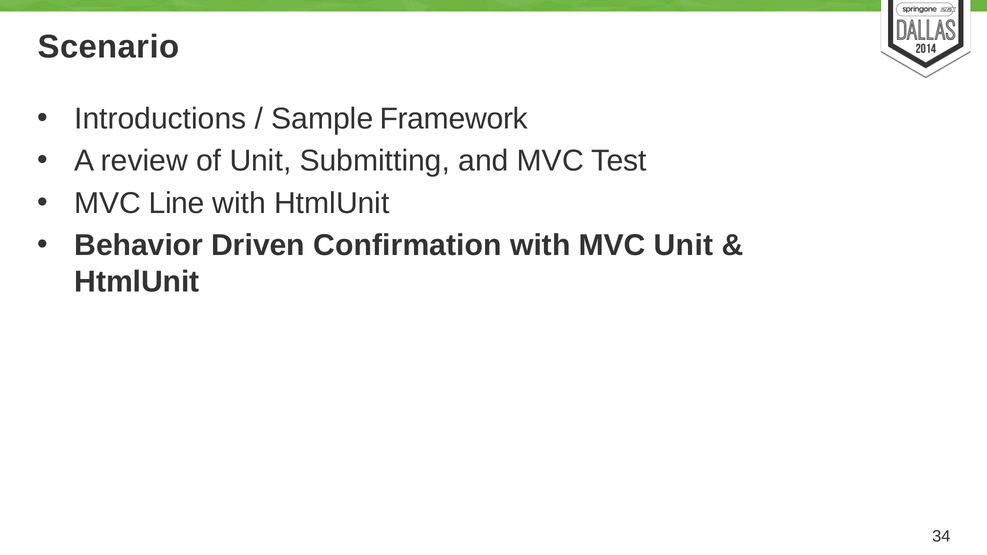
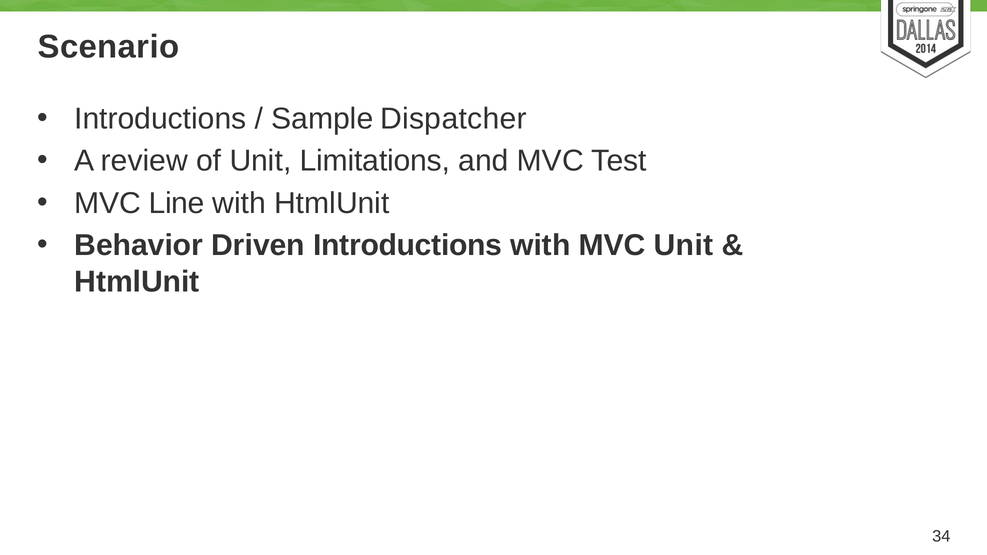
Framework: Framework -> Dispatcher (453, 119)
Submitting: Submitting -> Limitations (375, 161)
Driven Confirmation: Confirmation -> Introductions (408, 246)
